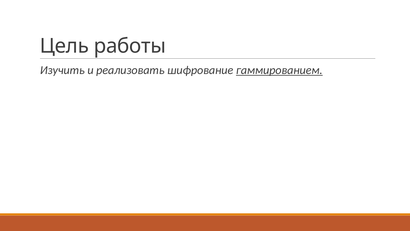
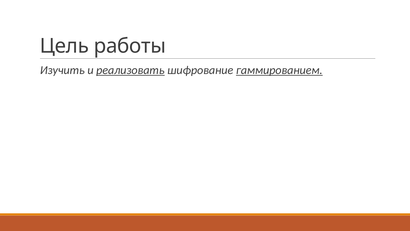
реализовать underline: none -> present (130, 70)
